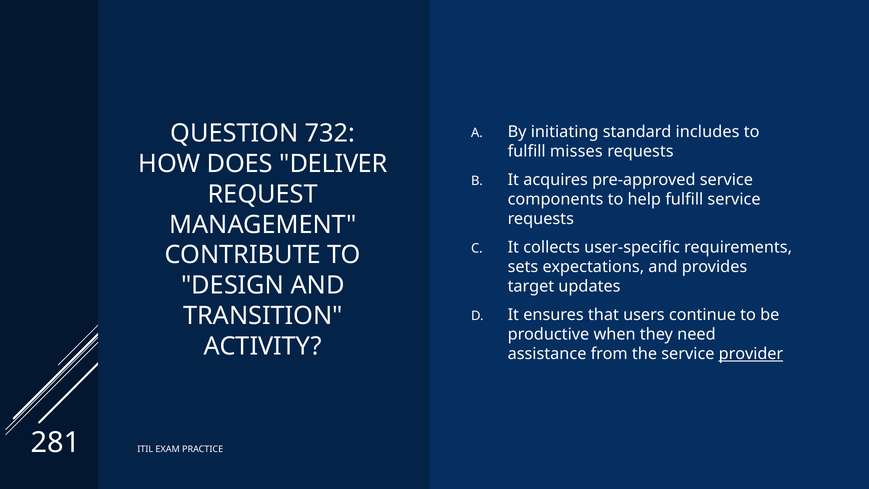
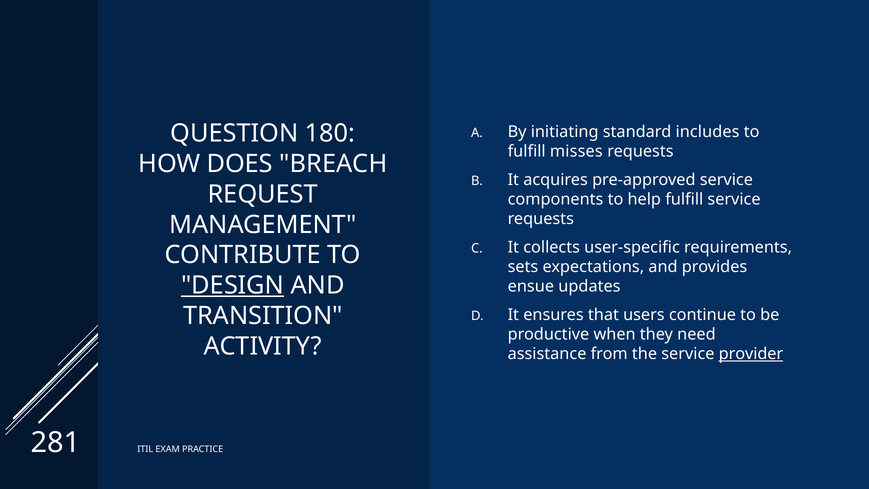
732: 732 -> 180 (330, 134)
DELIVER: DELIVER -> BREACH (333, 164)
DESIGN underline: none -> present (233, 285)
target: target -> ensue (531, 286)
